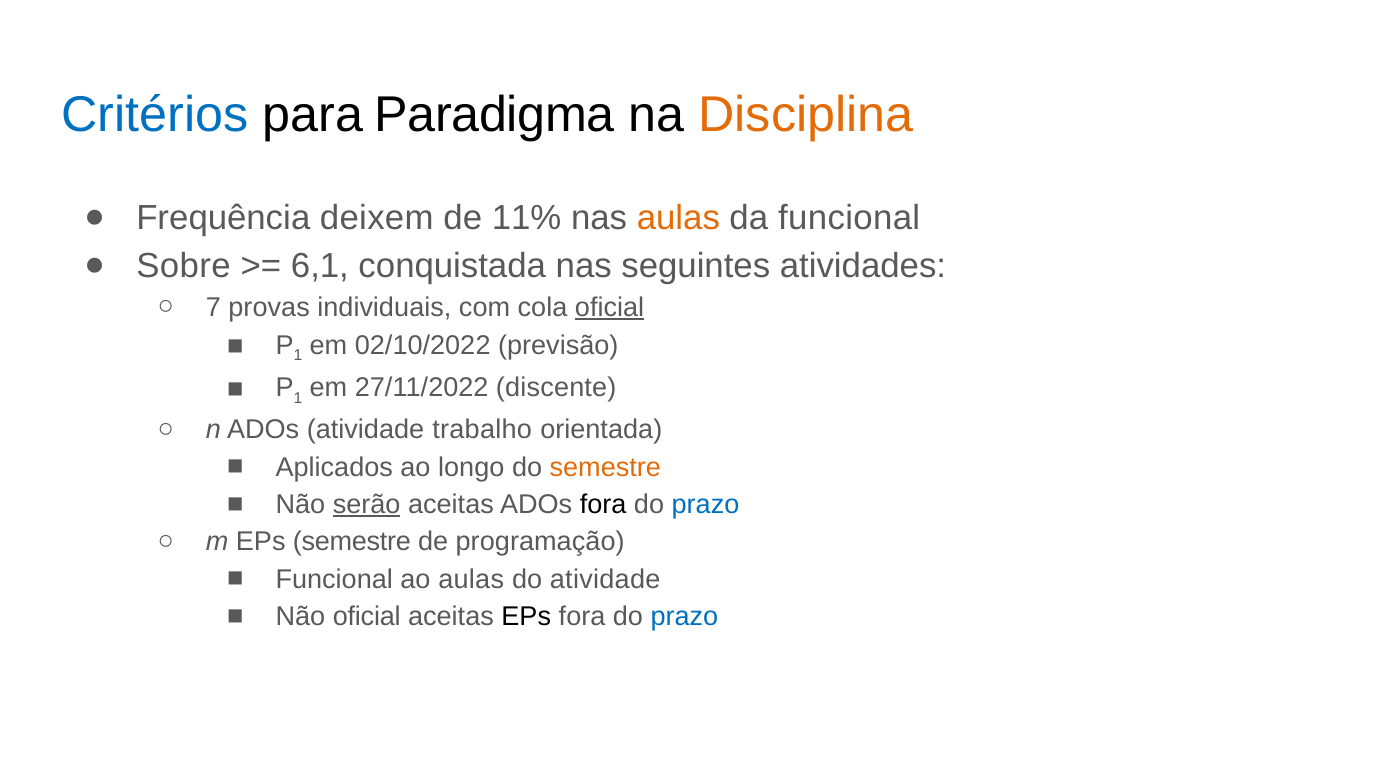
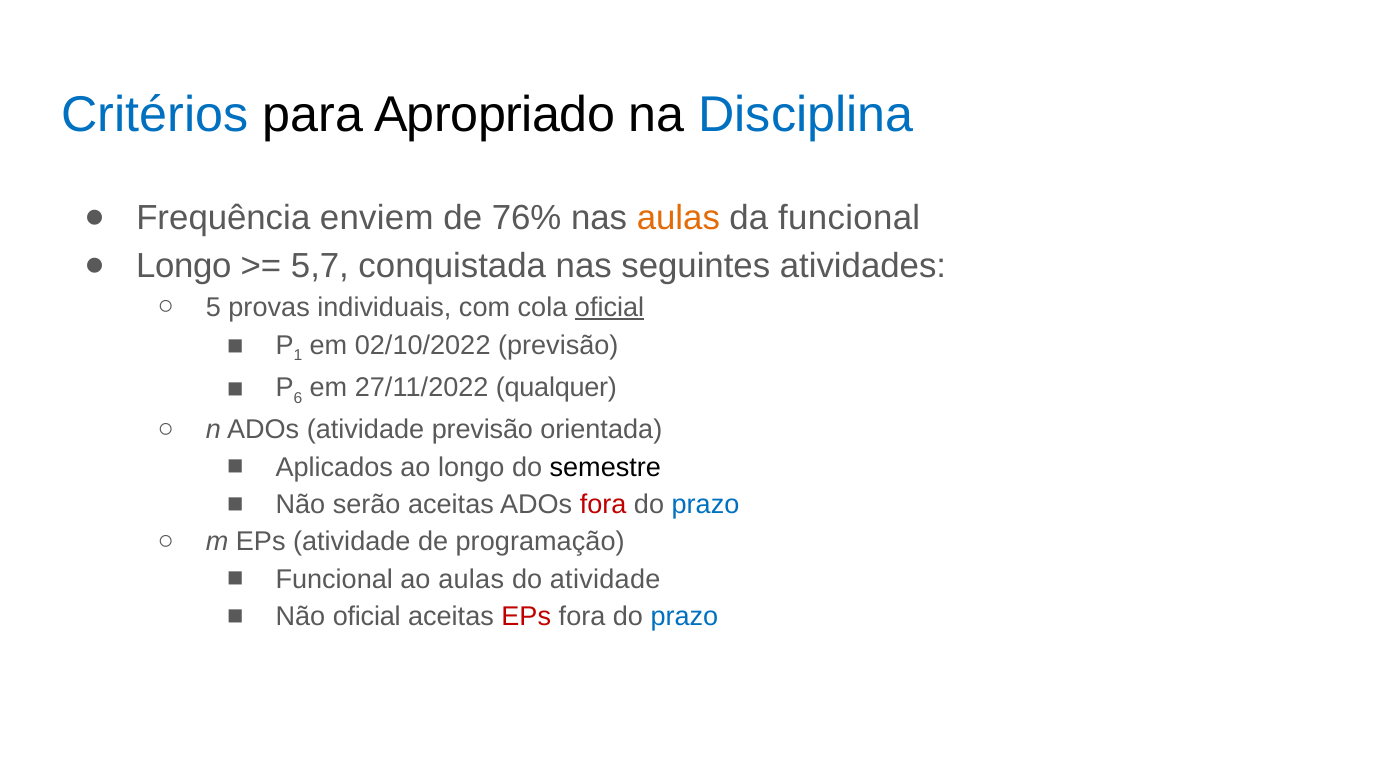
Paradigma: Paradigma -> Apropriado (495, 115)
Disciplina colour: orange -> blue (806, 115)
deixem: deixem -> enviem (377, 218)
11%: 11% -> 76% (527, 218)
Sobre: Sobre -> Longo (184, 266)
6,1: 6,1 -> 5,7 (320, 266)
7: 7 -> 5 (213, 307)
1: 1 -> 6 (298, 398)
discente: discente -> qualquer (556, 388)
atividade trabalho: trabalho -> previsão (482, 430)
semestre colour: orange -> black (605, 467)
serão underline: present -> none (367, 505)
fora colour: black -> red (603, 505)
EPs semestre: semestre -> atividade (352, 542)
EPs colour: black -> red (526, 617)
